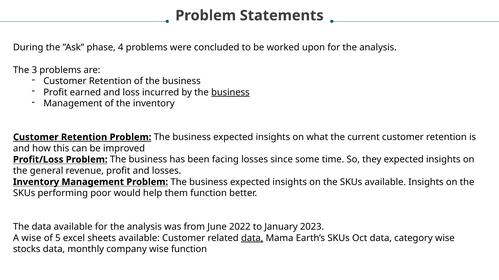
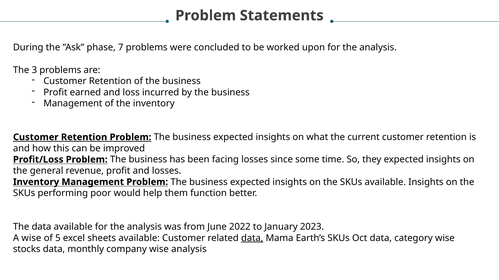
4: 4 -> 7 (121, 48)
business underline: present -> none (230, 93)
wise function: function -> analysis (189, 250)
